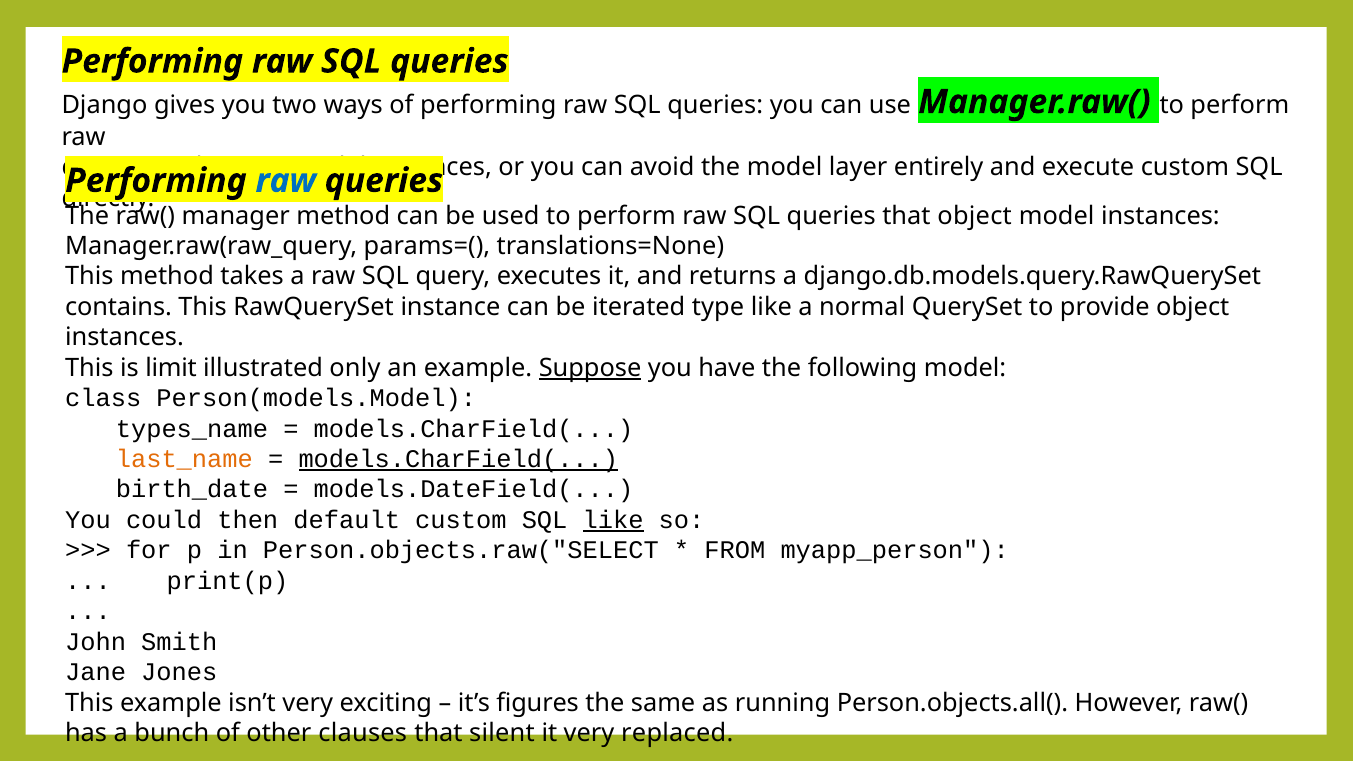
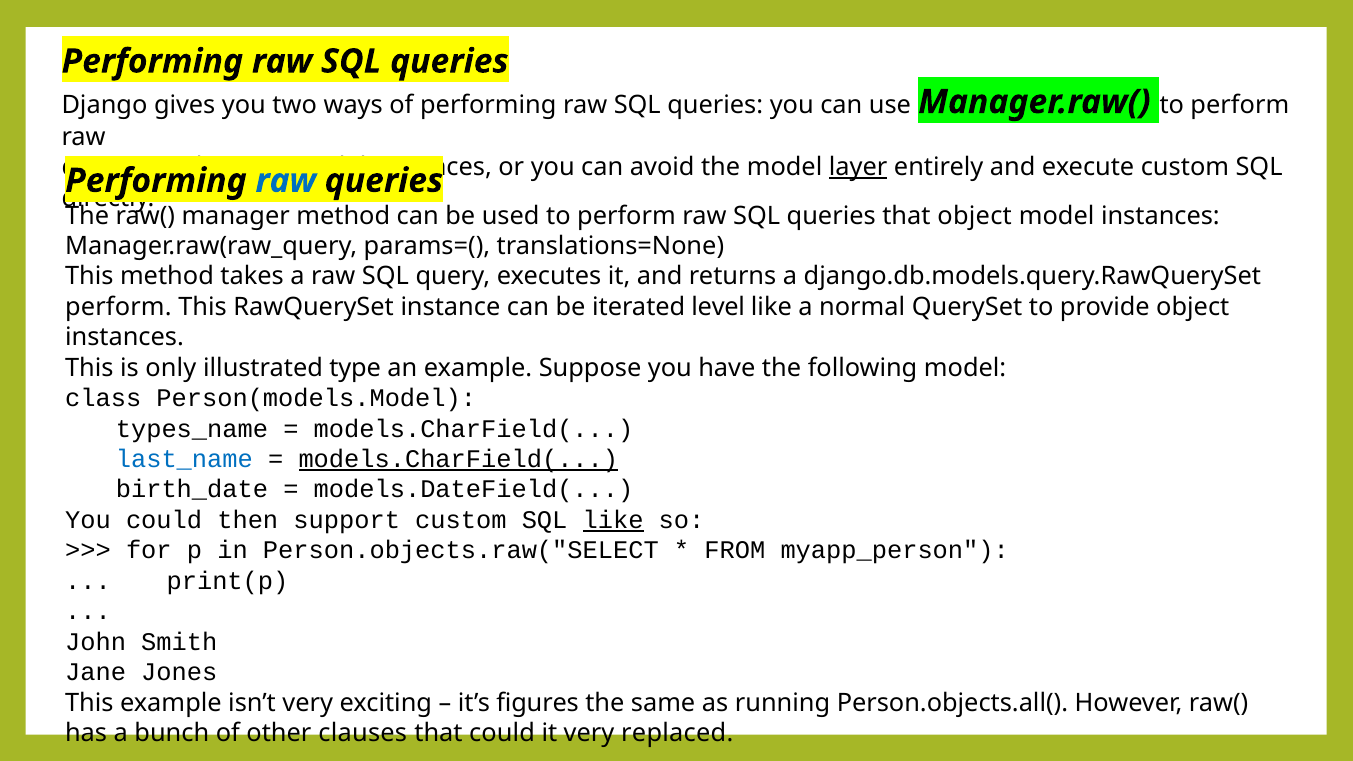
layer underline: none -> present (858, 167)
contains: contains -> perform (118, 307)
type: type -> level (718, 307)
limit: limit -> only (171, 368)
only: only -> type (355, 368)
Suppose underline: present -> none (590, 368)
last_name colour: orange -> blue (184, 459)
default: default -> support (347, 520)
that silent: silent -> could (502, 733)
